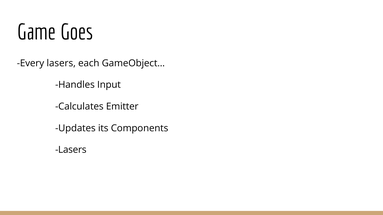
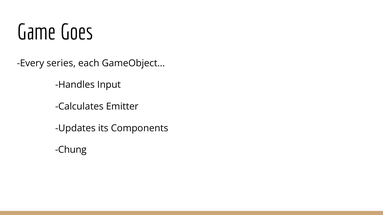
Every lasers: lasers -> series (61, 63)
Lasers: Lasers -> Chung (71, 150)
